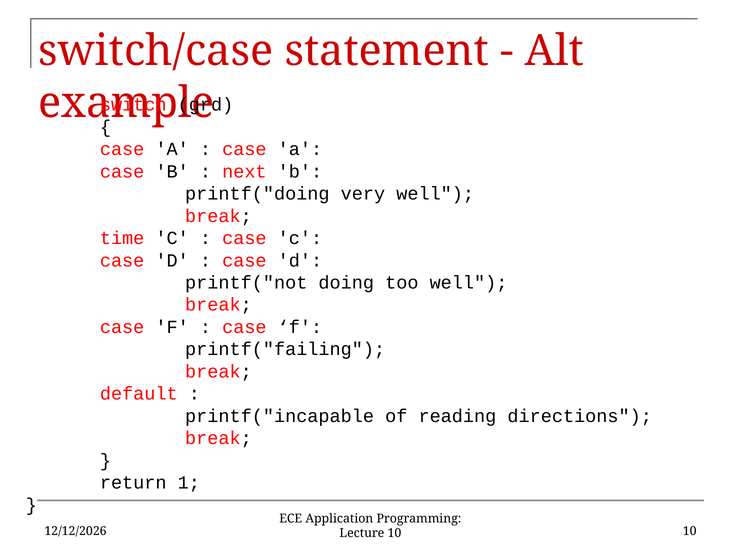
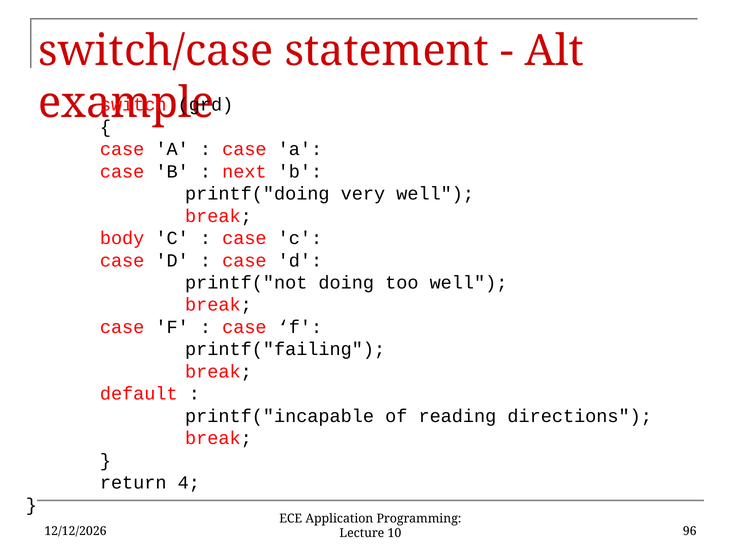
time: time -> body (122, 238)
1: 1 -> 4 (189, 483)
10: 10 -> 96 (690, 531)
